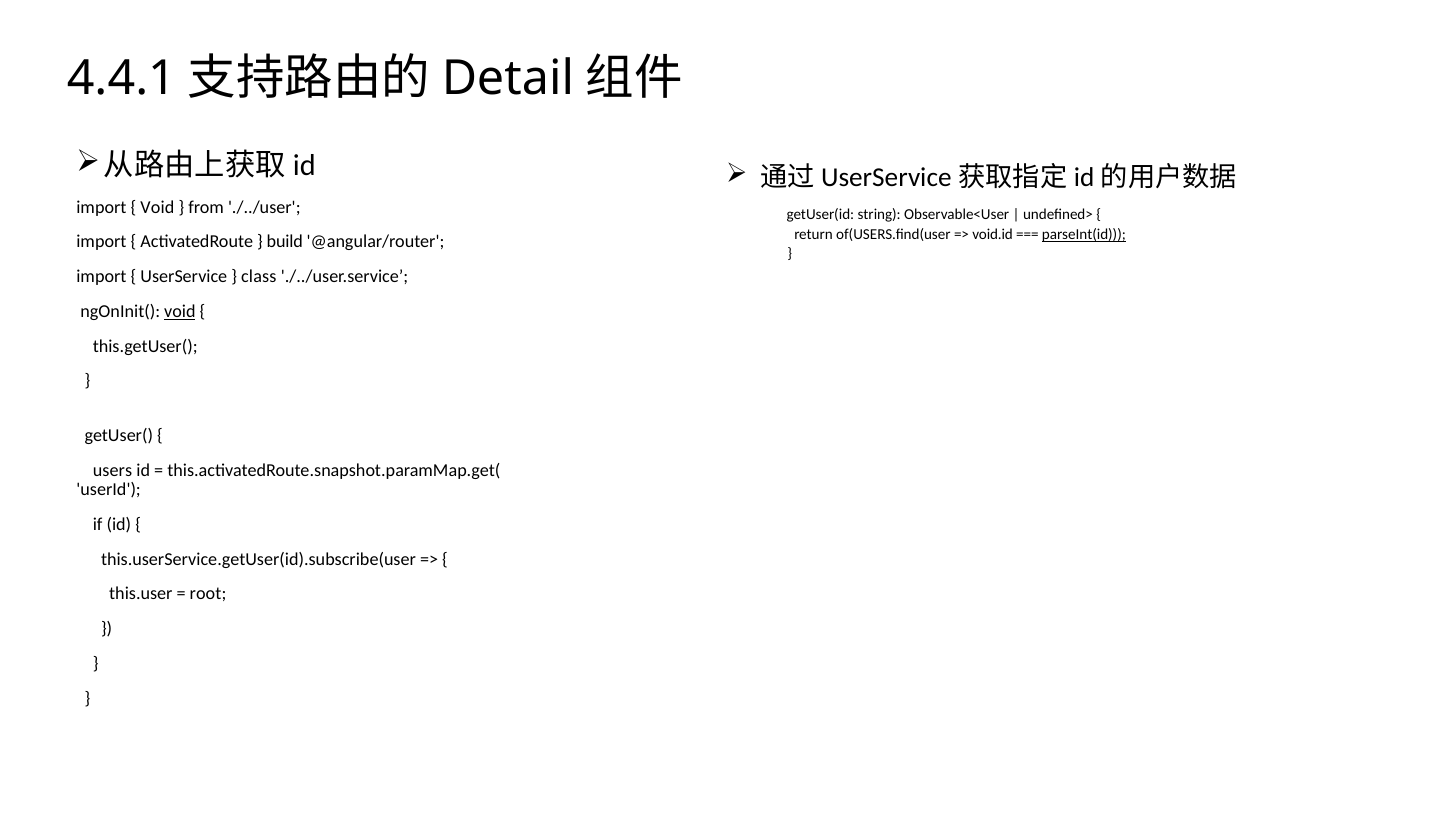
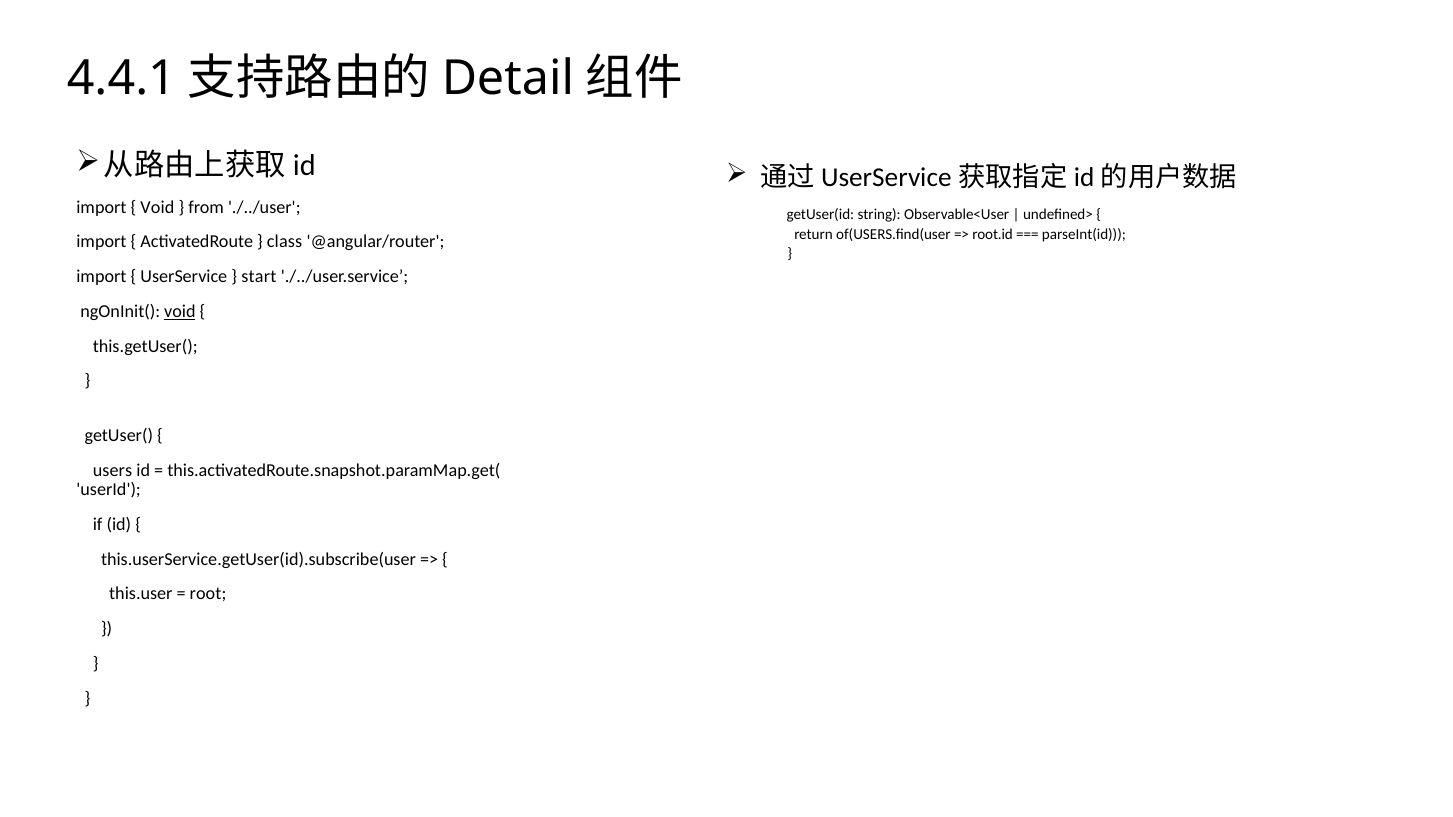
void.id: void.id -> root.id (993, 235)
parseInt(id underline: present -> none (1084, 235)
build: build -> class (285, 242)
class: class -> start (259, 277)
